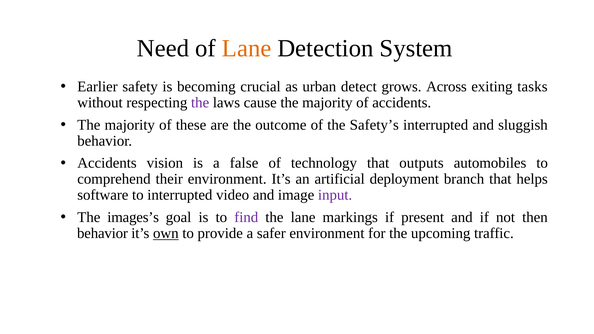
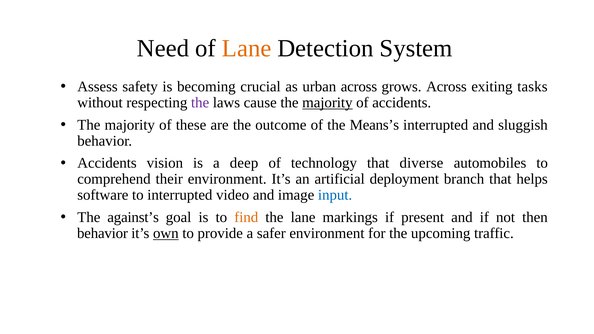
Earlier: Earlier -> Assess (97, 87)
urban detect: detect -> across (359, 87)
majority underline: none -> present (327, 103)
Safety’s: Safety’s -> Means’s (374, 125)
false: false -> deep (244, 163)
outputs: outputs -> diverse (421, 163)
input colour: purple -> blue (335, 195)
images’s: images’s -> against’s (133, 217)
find colour: purple -> orange (246, 217)
